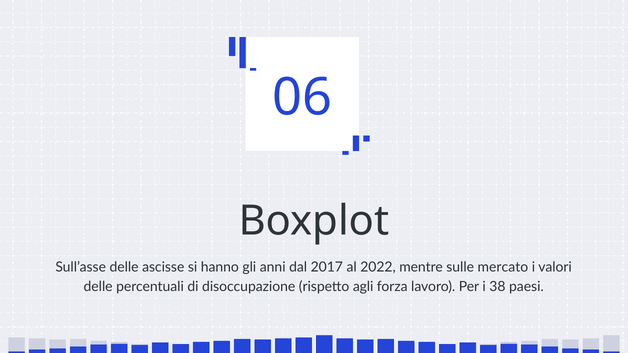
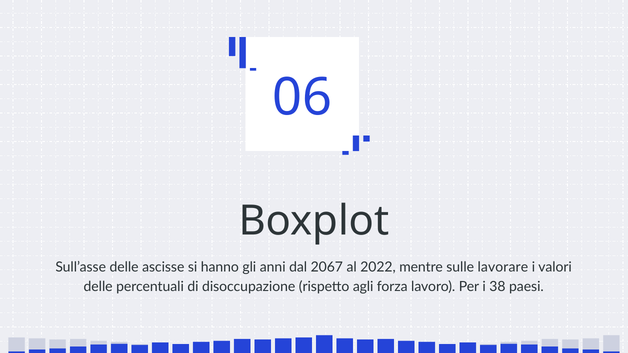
2017: 2017 -> 2067 (327, 267)
mercato: mercato -> lavorare (503, 267)
